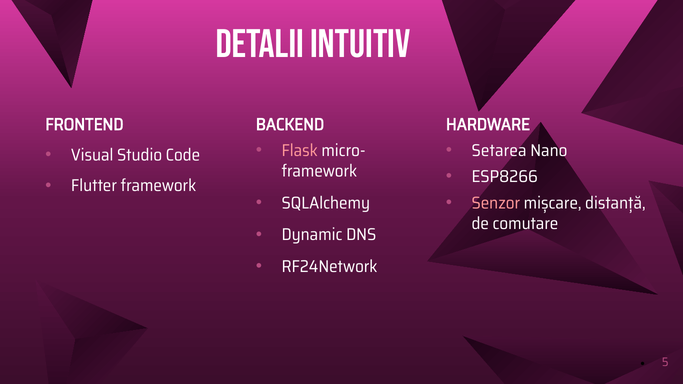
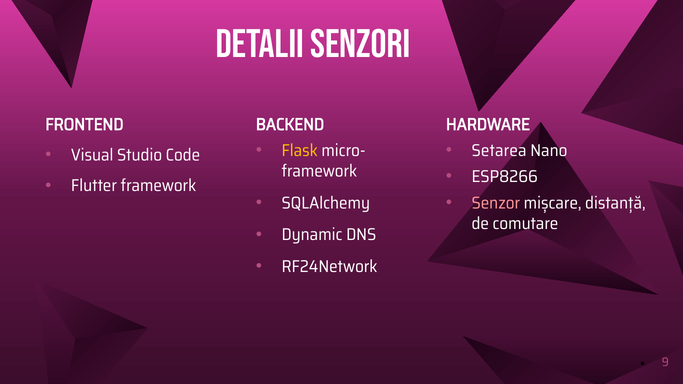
INTUITIV: INTUITIV -> SENZORI (360, 44)
Flask colour: pink -> yellow (300, 151)
5: 5 -> 9 (665, 362)
